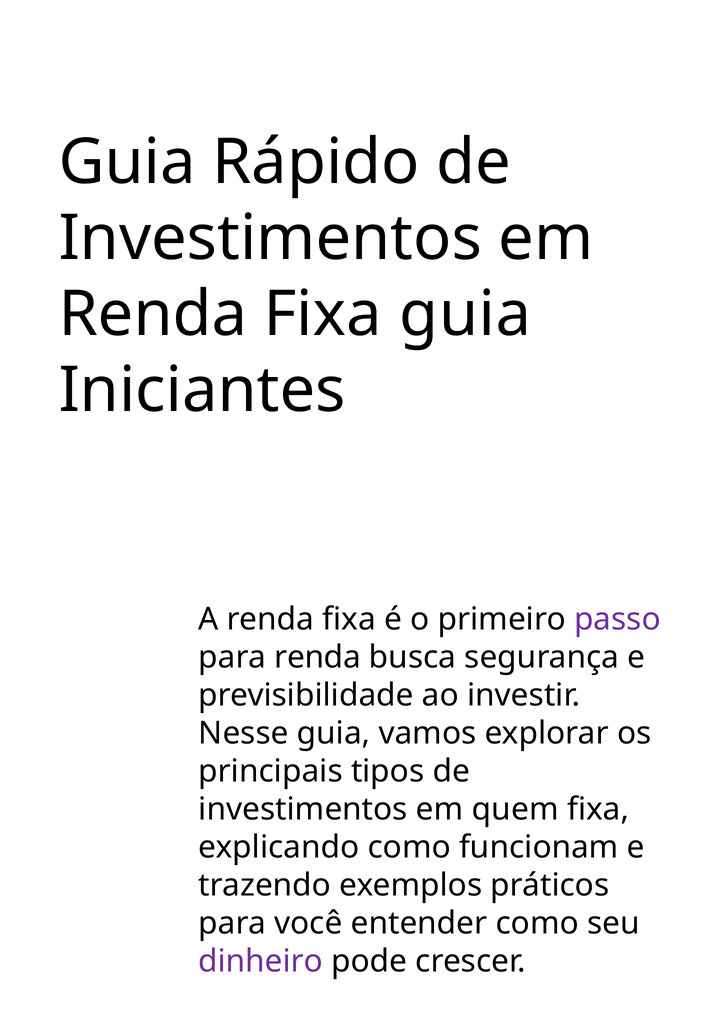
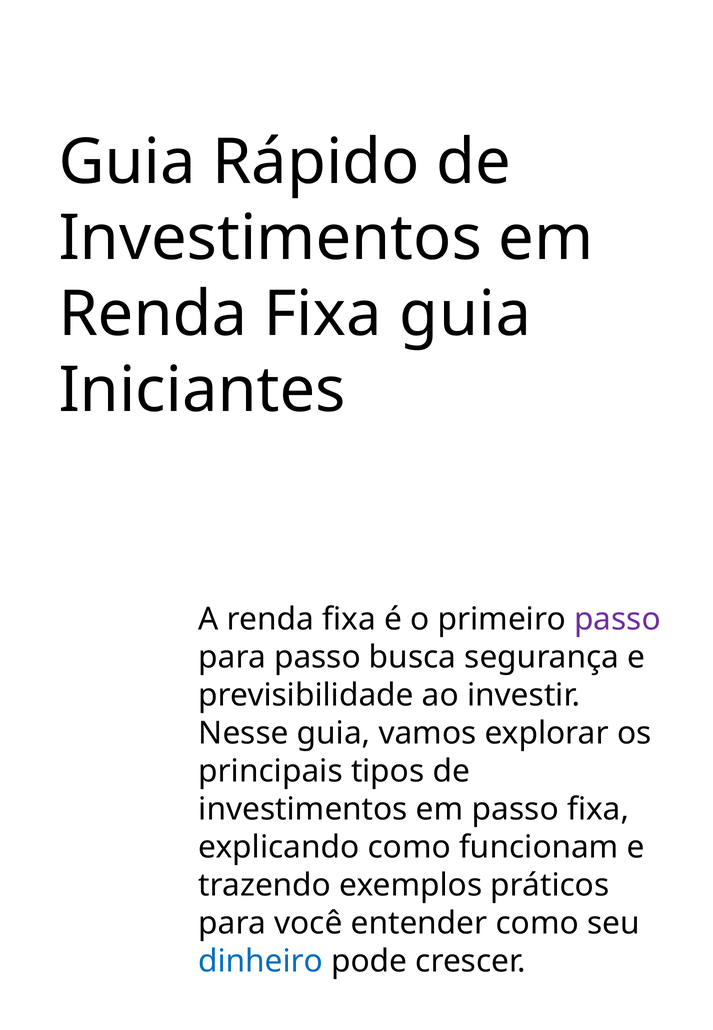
para renda: renda -> passo (317, 657)
em quem: quem -> passo (515, 809)
dinheiro colour: purple -> blue (261, 961)
